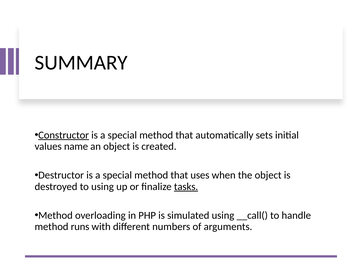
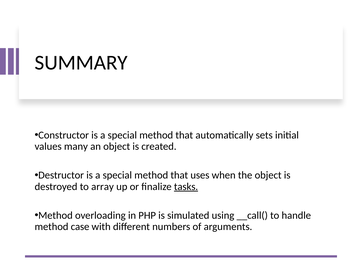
Constructor underline: present -> none (64, 135)
name: name -> many (76, 147)
to using: using -> array (103, 187)
runs: runs -> case (80, 227)
